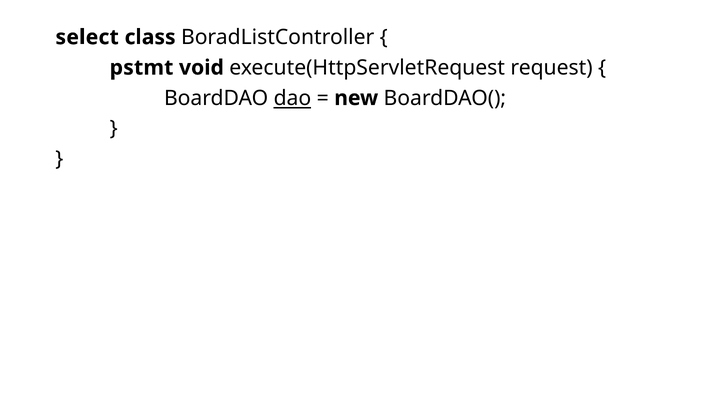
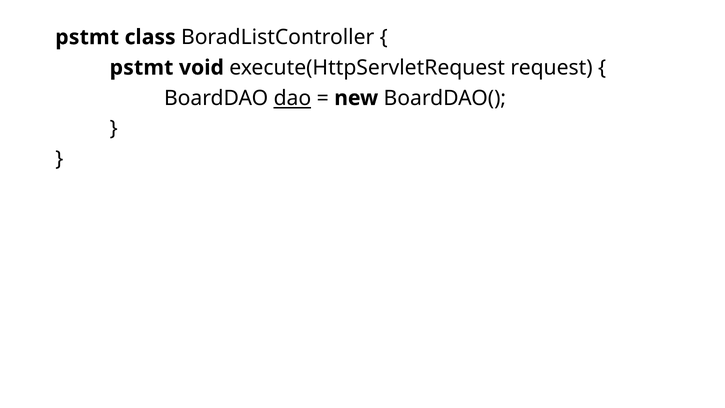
select: select -> pstmt (87, 37)
